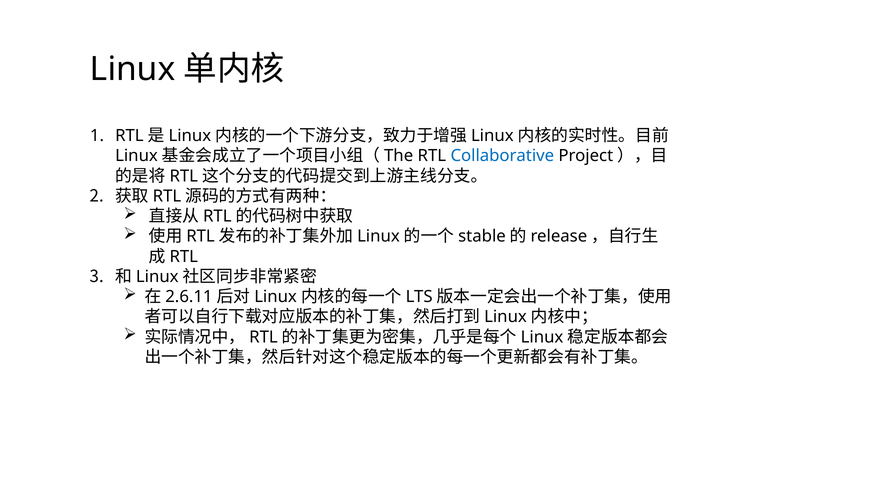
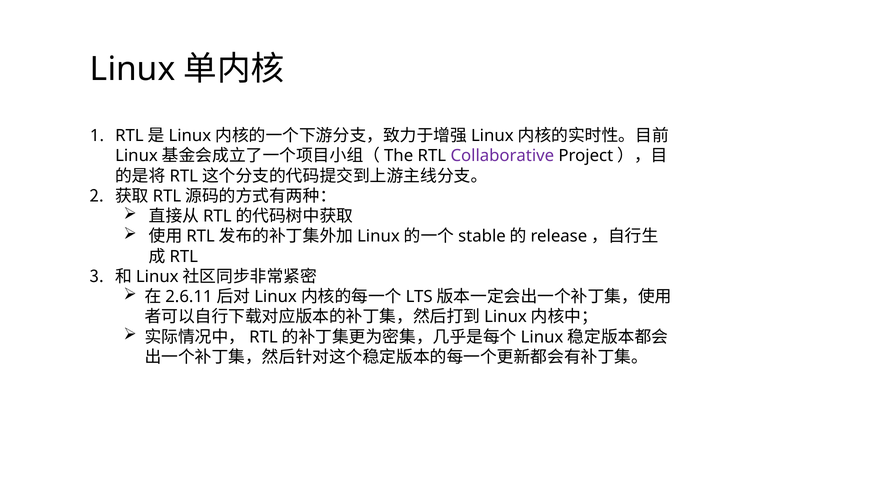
Collaborative colour: blue -> purple (502, 156)
